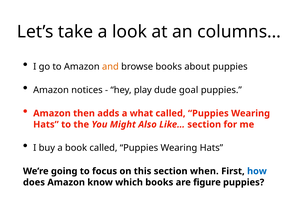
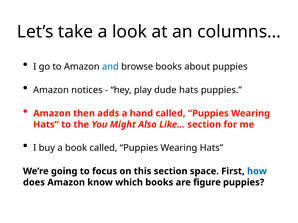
and colour: orange -> blue (110, 67)
dude goal: goal -> hats (189, 90)
what: what -> hand (141, 114)
when: when -> space (204, 172)
